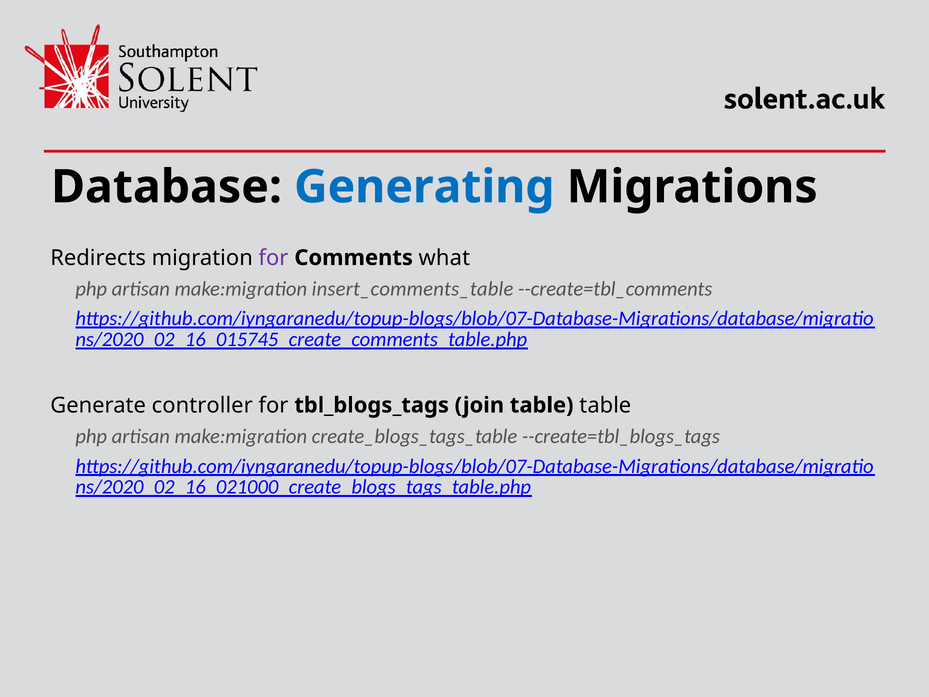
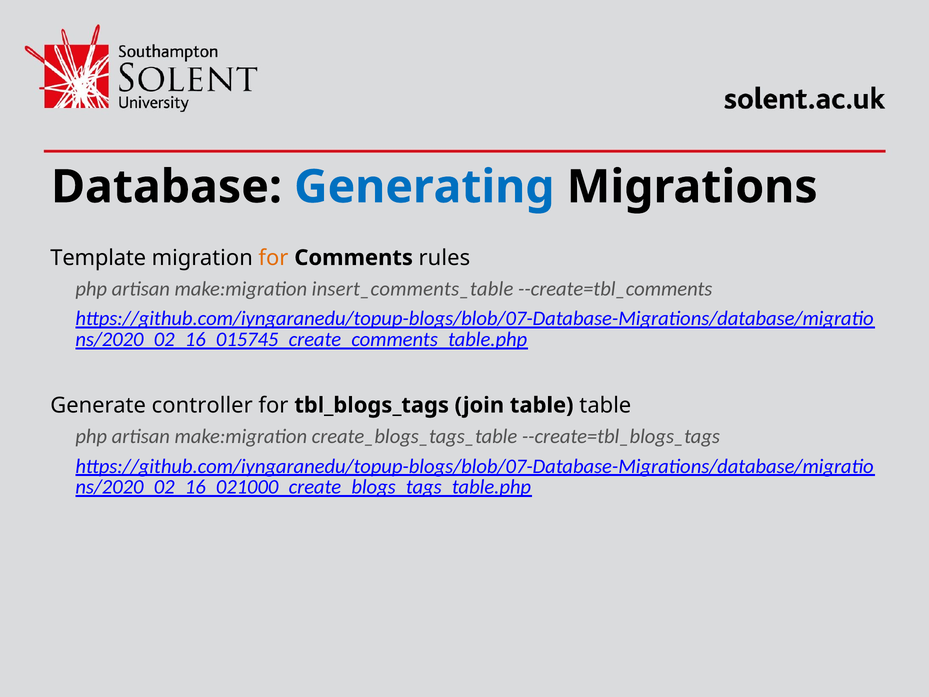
Redirects: Redirects -> Template (98, 258)
for colour: purple -> orange (273, 258)
what: what -> rules (444, 258)
